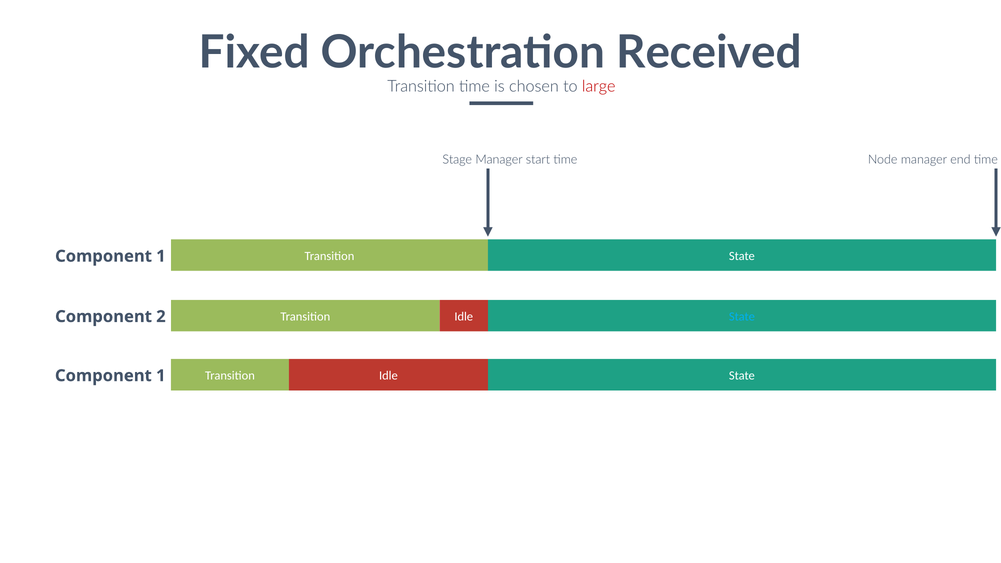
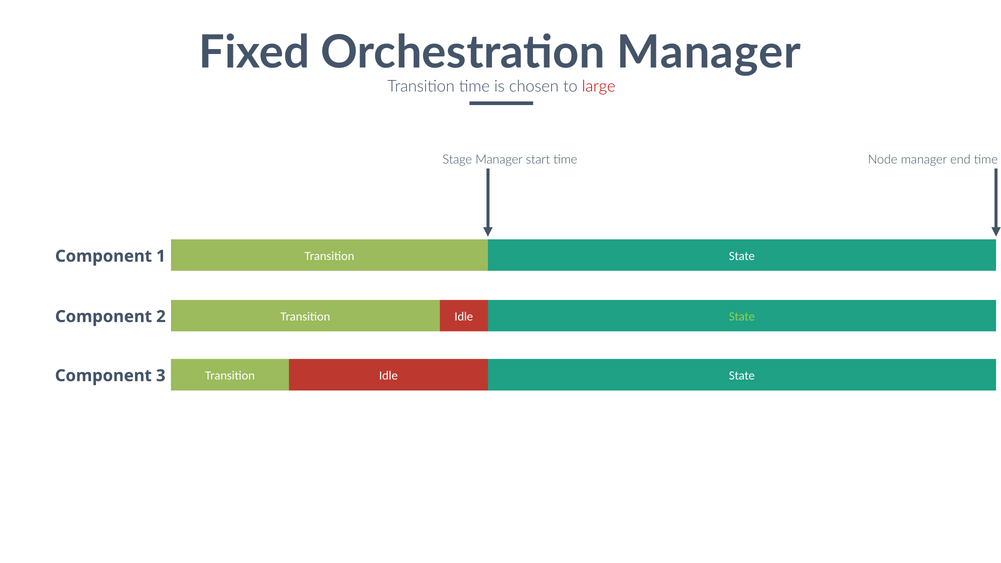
Orchestration Received: Received -> Manager (709, 52)
State colour: light blue -> light green (742, 317)
1: 1 -> 3 (161, 376)
